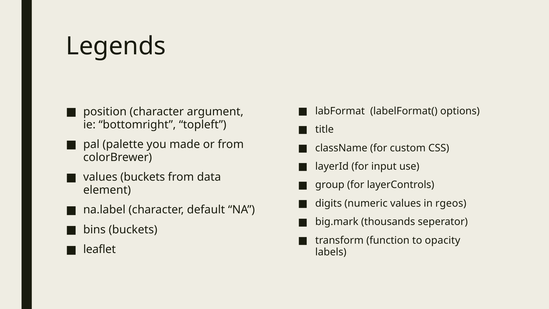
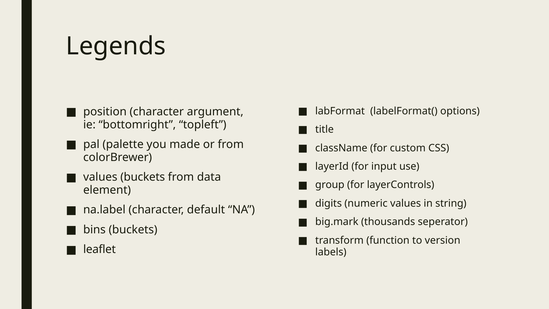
rgeos: rgeos -> string (451, 203)
opacity: opacity -> version (443, 240)
